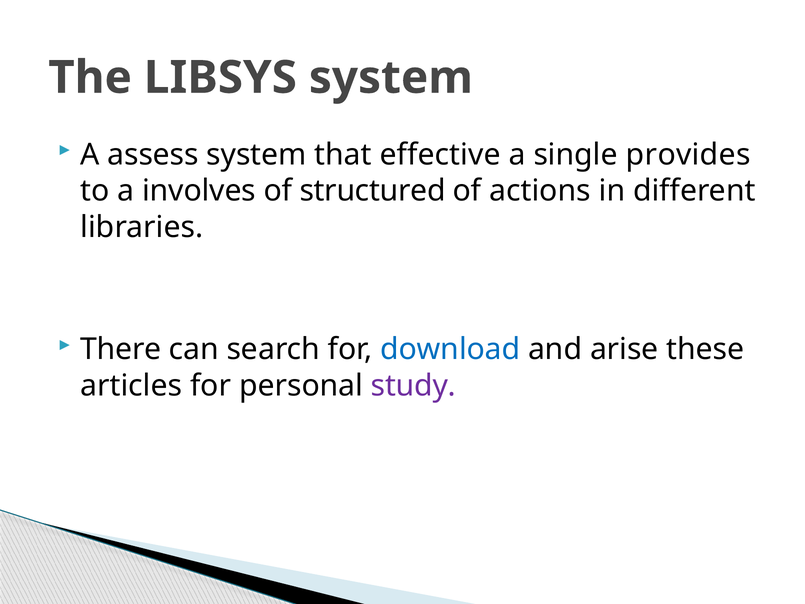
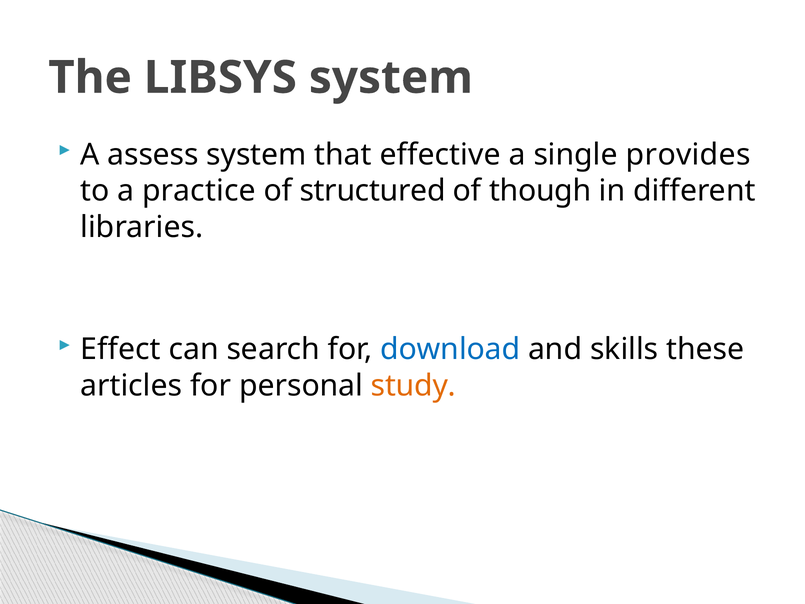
involves: involves -> practice (199, 191)
actions: actions -> though (540, 191)
There: There -> Effect (121, 349)
arise: arise -> skills (624, 349)
study colour: purple -> orange (414, 386)
